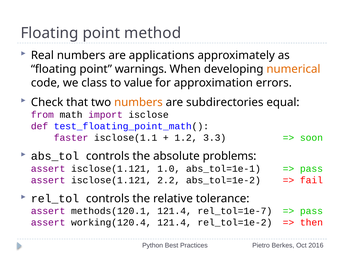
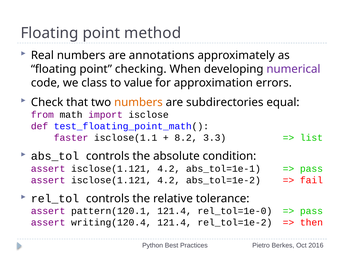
applications: applications -> annotations (162, 55)
warnings: warnings -> checking (141, 69)
numerical colour: orange -> purple (293, 69)
1.2: 1.2 -> 8.2 (186, 138)
soon: soon -> list (311, 138)
problems: problems -> condition (229, 156)
1.0: 1.0 -> 4.2 (169, 169)
2.2: 2.2 -> 4.2 (169, 180)
methods(120.1: methods(120.1 -> pattern(120.1 (111, 211)
rel_tol=1e-7: rel_tol=1e-7 -> rel_tol=1e-0 (235, 211)
working(120.4: working(120.4 -> writing(120.4 (111, 223)
